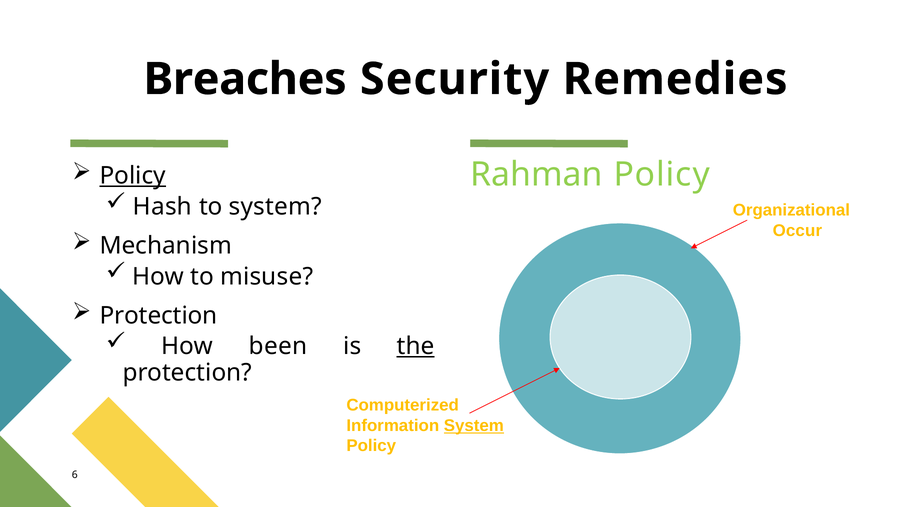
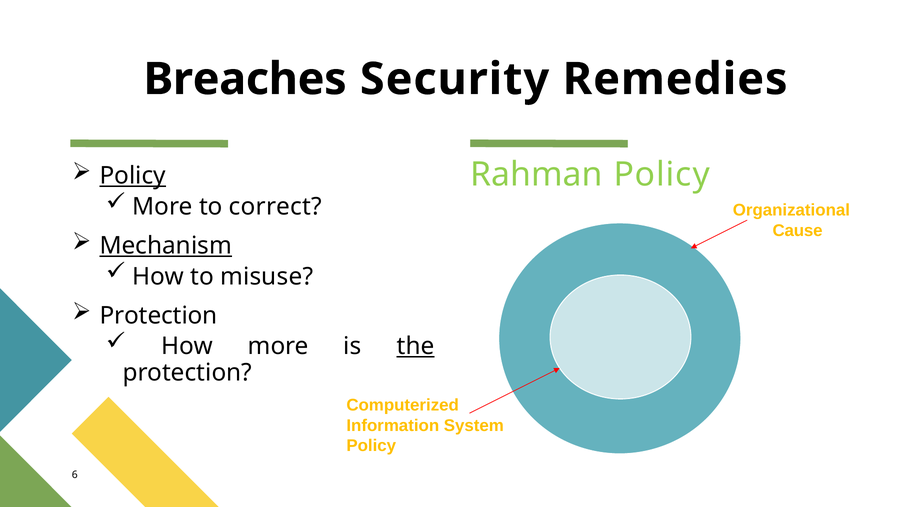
Hash: Hash -> More (163, 207)
to system: system -> correct (275, 207)
Occur: Occur -> Cause (798, 230)
Mechanism underline: none -> present (166, 246)
How been: been -> more (278, 346)
System underline: present -> none (474, 425)
